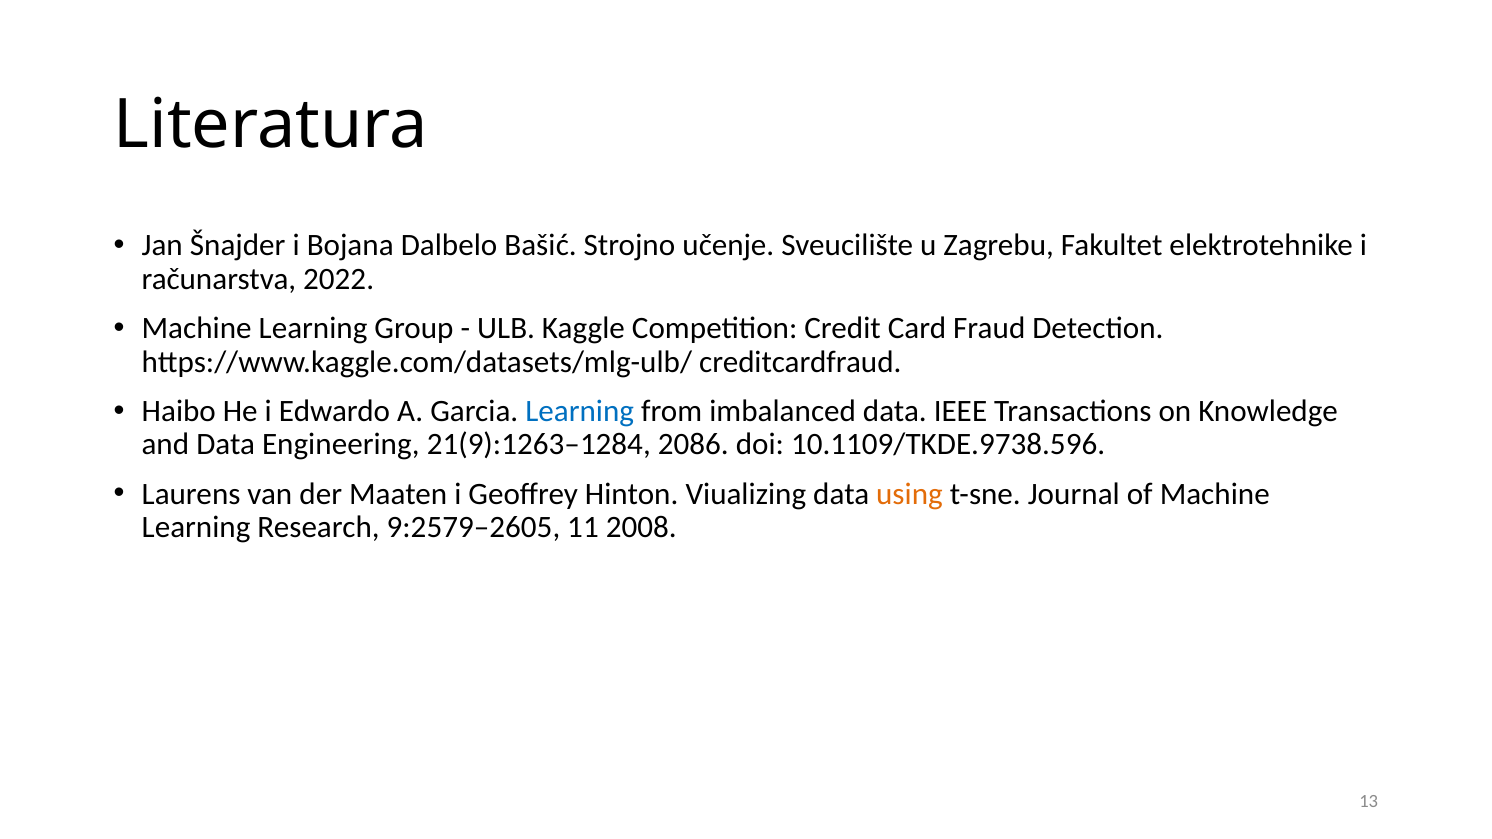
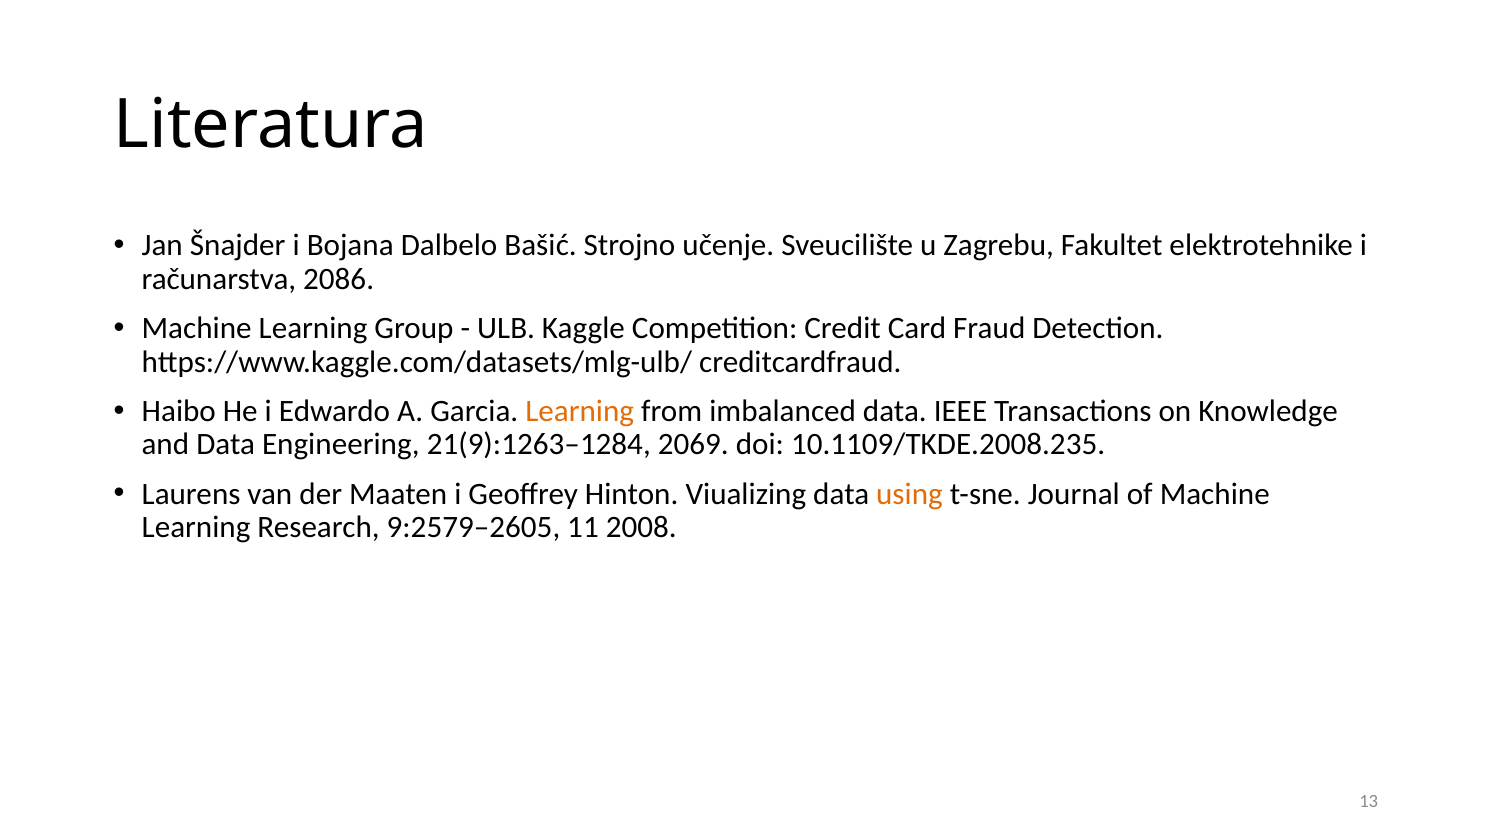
2022: 2022 -> 2086 (339, 279)
Learning colour: blue -> orange (580, 411)
2086: 2086 -> 2069 (693, 445)
10.1109/TKDE.9738.596: 10.1109/TKDE.9738.596 -> 10.1109/TKDE.2008.235 (948, 445)
